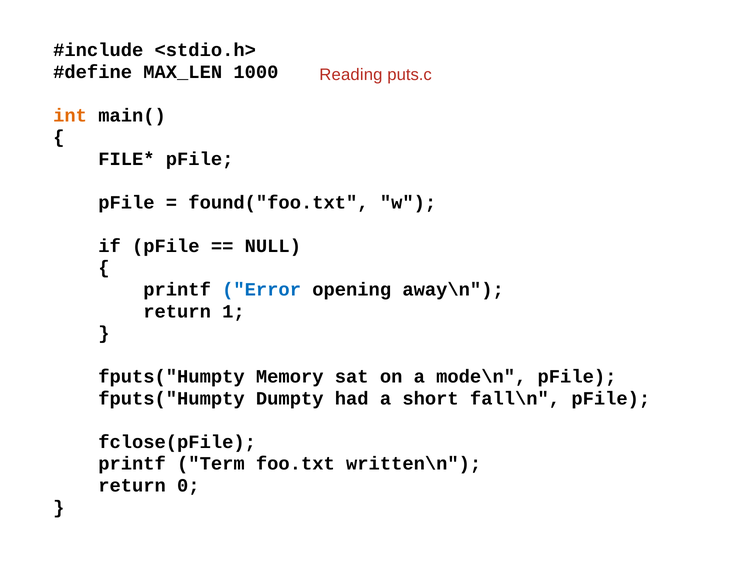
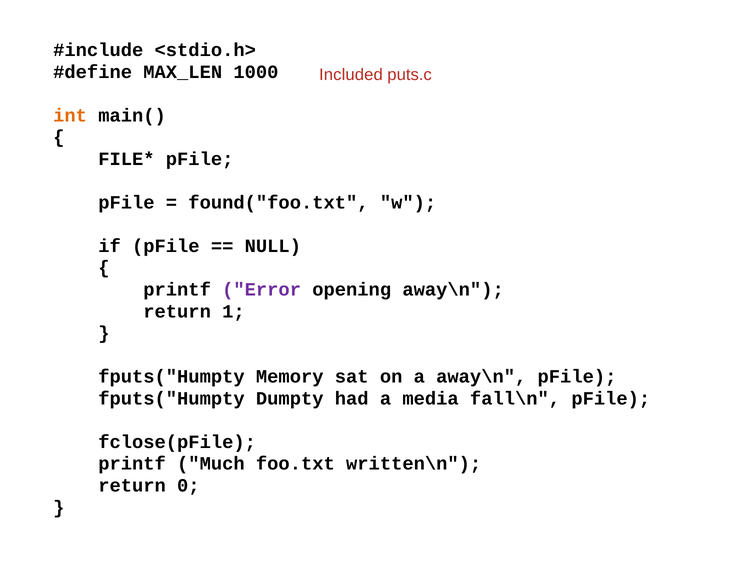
Reading: Reading -> Included (351, 75)
Error colour: blue -> purple (262, 290)
a mode\n: mode\n -> away\n (481, 377)
short: short -> media (431, 399)
Term: Term -> Much (211, 464)
